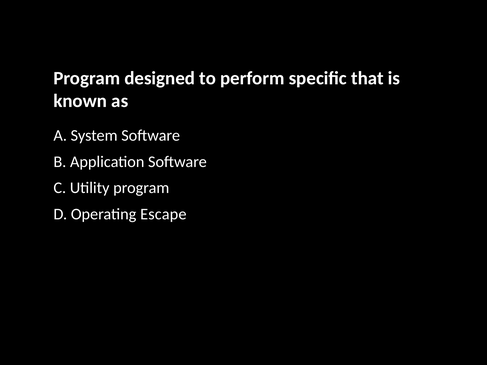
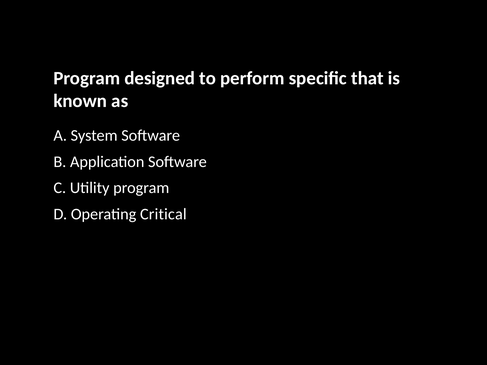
Escape: Escape -> Critical (163, 214)
